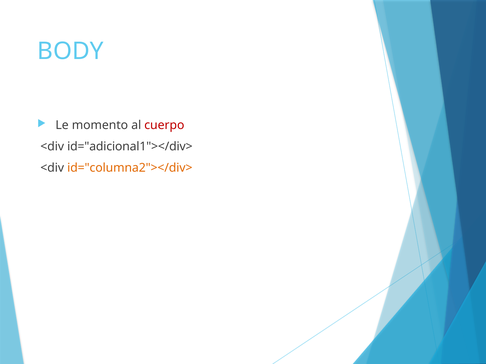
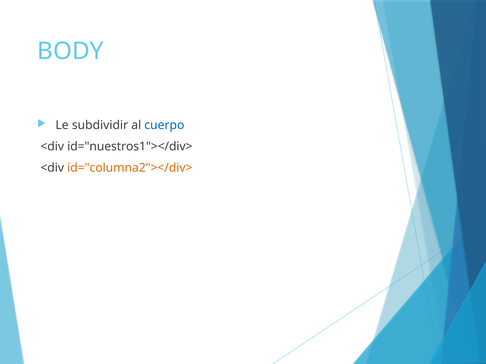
momento: momento -> subdividir (100, 125)
cuerpo colour: red -> blue (164, 125)
id="adicional1"></div>: id="adicional1"></div> -> id="nuestros1"></div> (130, 147)
